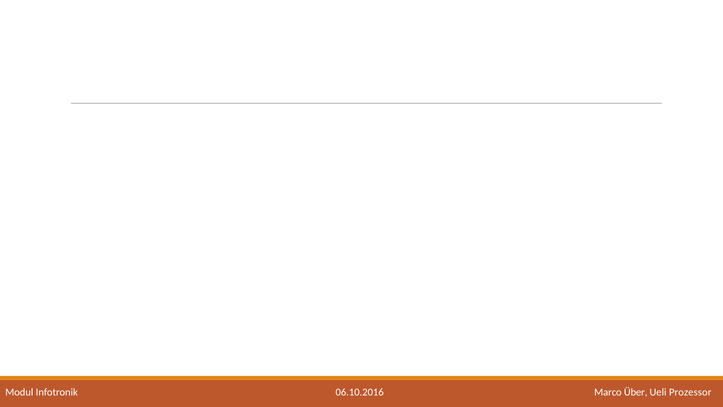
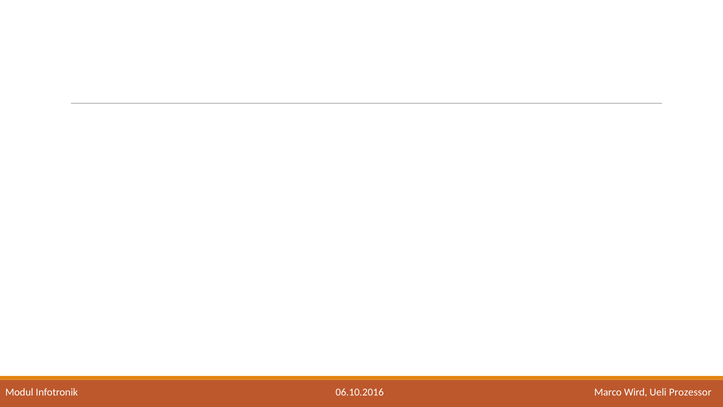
Über: Über -> Wird (636, 392)
